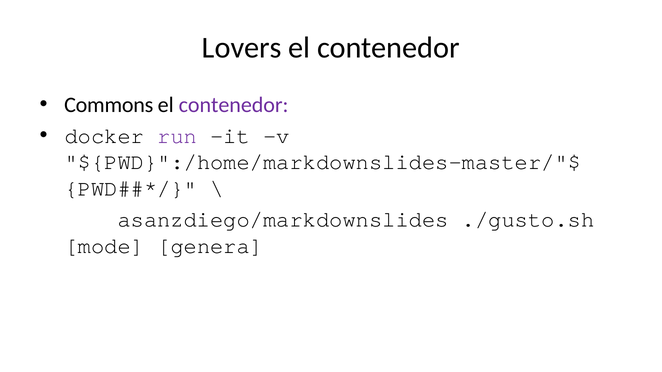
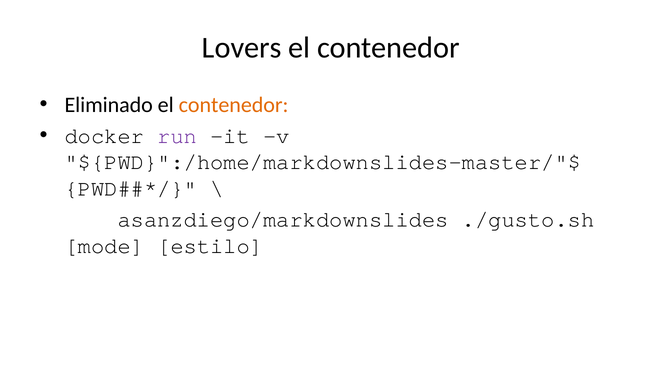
Commons: Commons -> Eliminado (109, 105)
contenedor colour: purple -> orange (234, 105)
genera: genera -> estilo (210, 246)
